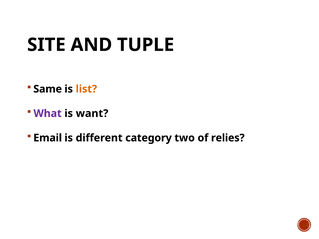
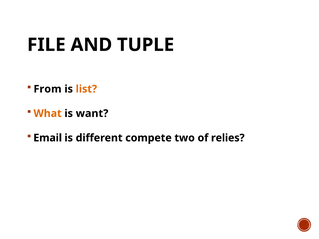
SITE: SITE -> FILE (46, 45)
Same: Same -> From (48, 89)
What colour: purple -> orange (48, 114)
category: category -> compete (149, 138)
